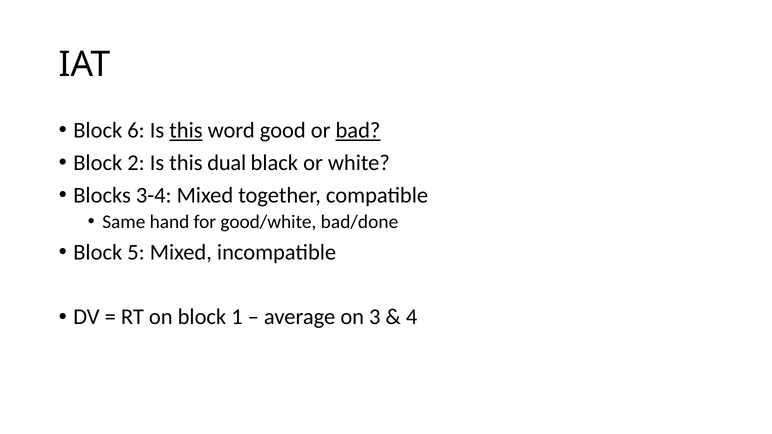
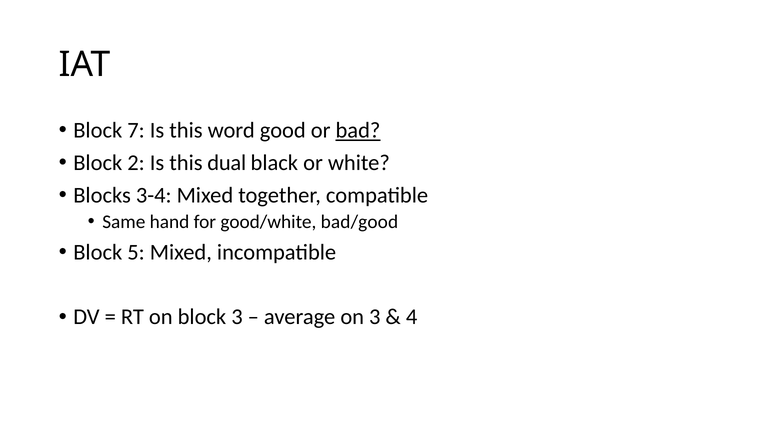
6: 6 -> 7 (136, 131)
this underline: present -> none (186, 131)
bad/done: bad/done -> bad/good (359, 222)
block 1: 1 -> 3 (237, 317)
